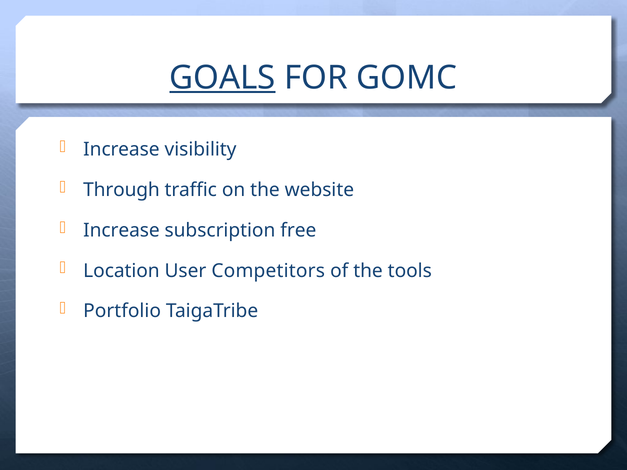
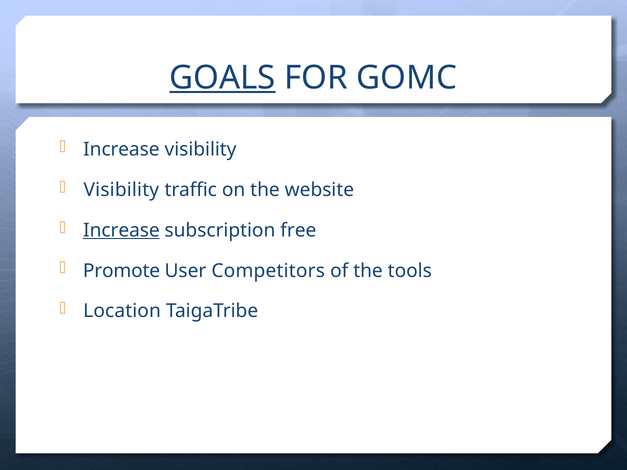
Through: Through -> Visibility (121, 190)
Increase underline: none -> present (121, 230)
Location: Location -> Promote (122, 271)
Portfolio: Portfolio -> Location (122, 311)
